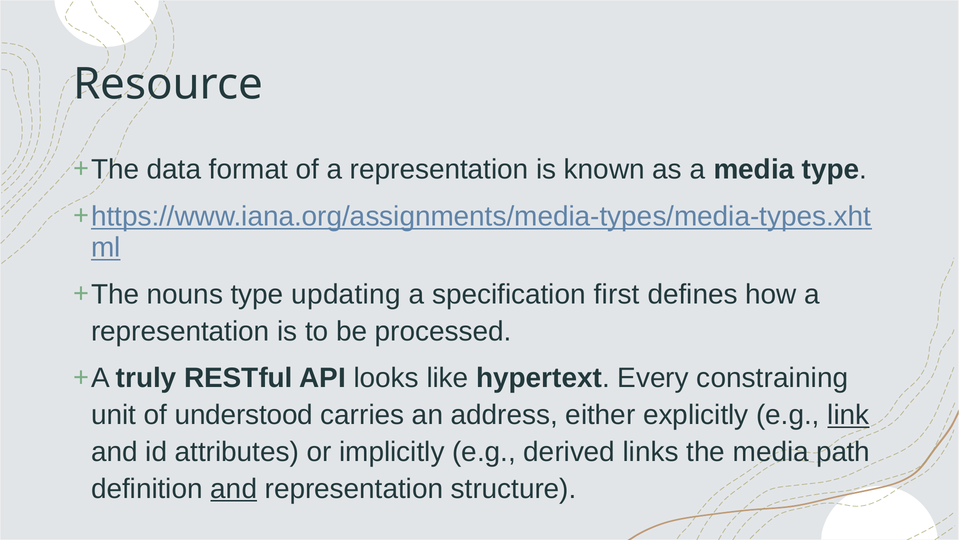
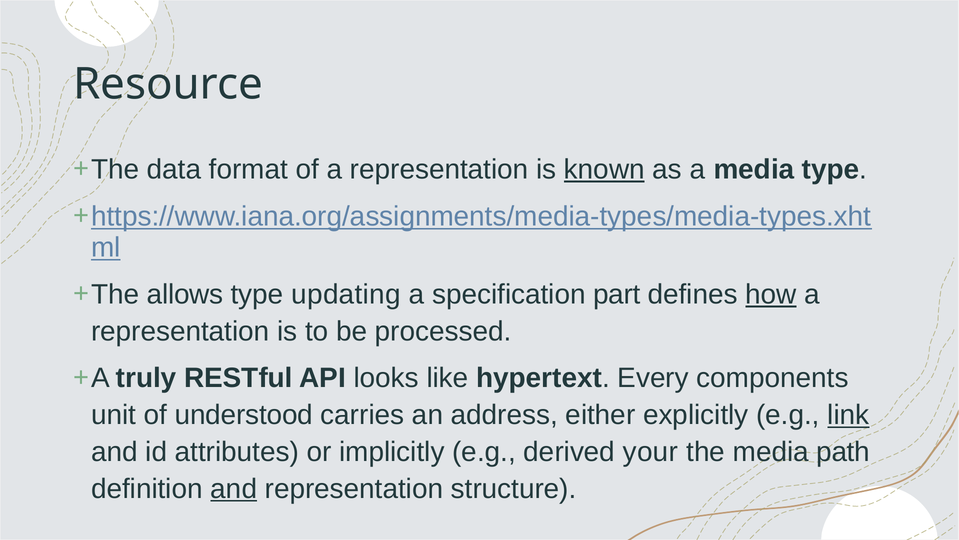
known underline: none -> present (604, 169)
nouns: nouns -> allows (185, 294)
first: first -> part (617, 294)
how underline: none -> present (771, 294)
constraining: constraining -> components (773, 378)
links: links -> your (651, 452)
